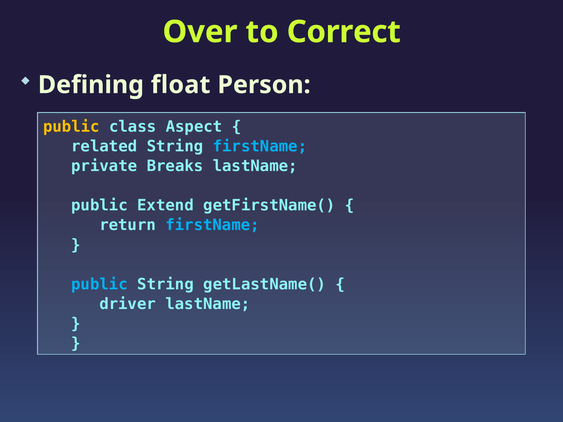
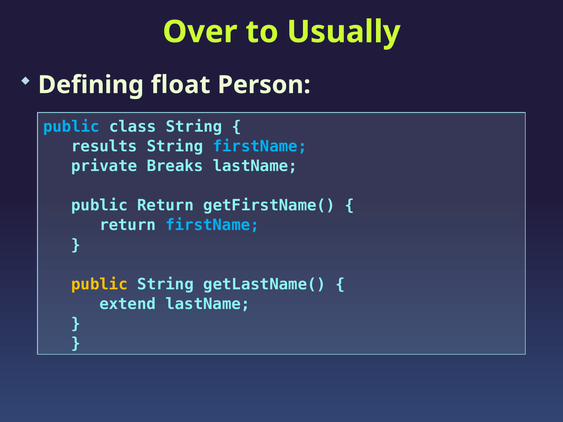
Correct: Correct -> Usually (344, 32)
public colour: yellow -> light blue (71, 127)
class Aspect: Aspect -> String (194, 127)
related: related -> results (104, 146)
public Extend: Extend -> Return (166, 206)
public colour: light blue -> yellow (99, 284)
driver: driver -> extend (128, 304)
